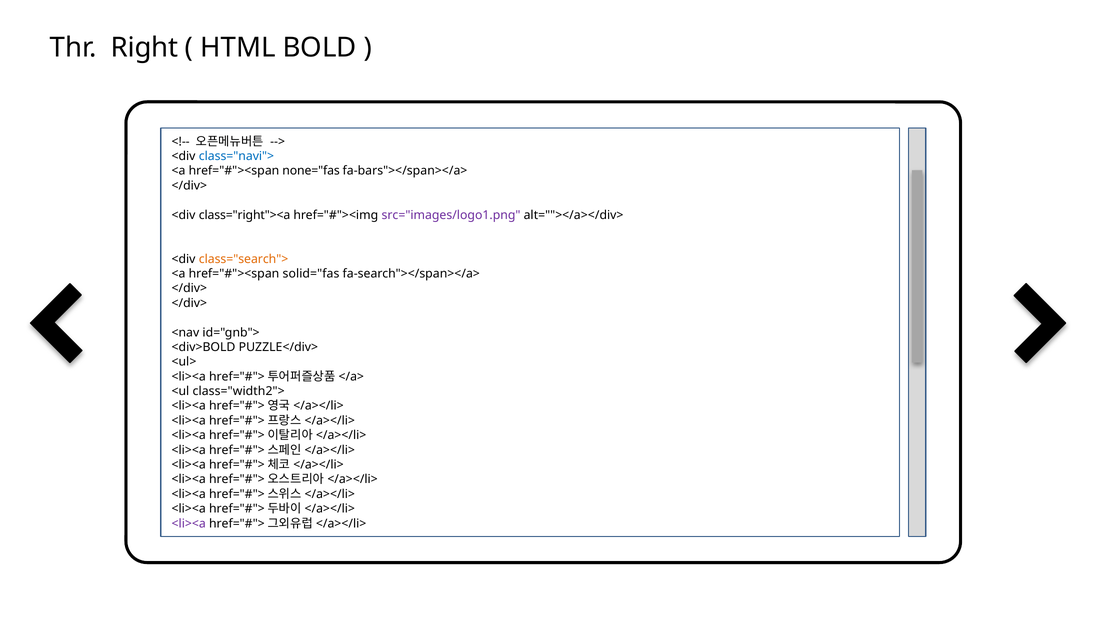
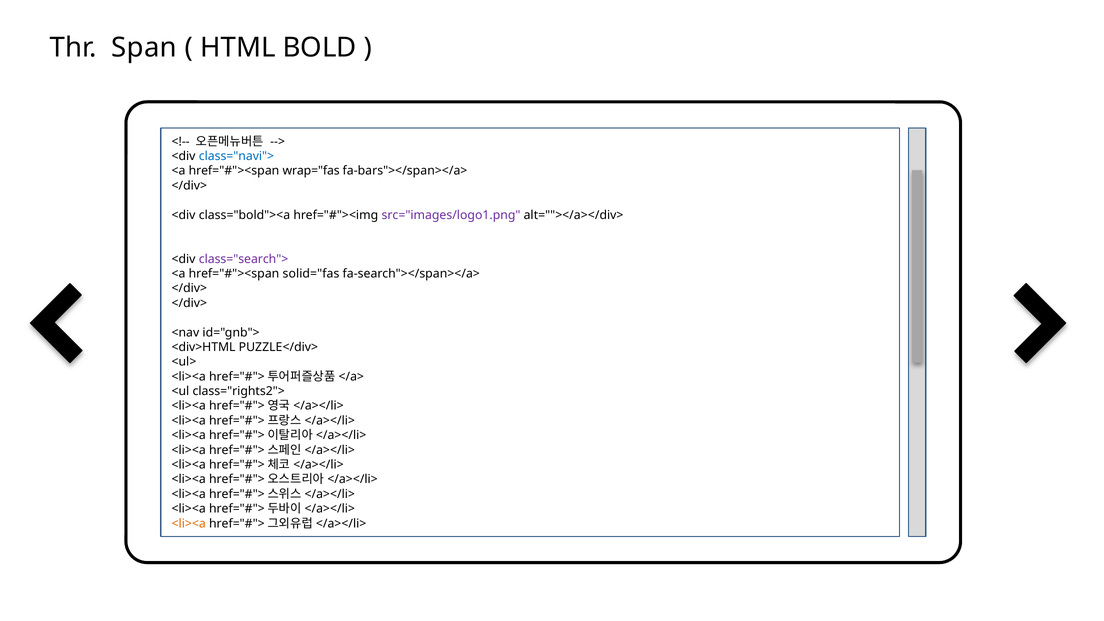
Right: Right -> Span (144, 47)
none="fas: none="fas -> wrap="fas (311, 171)
class="right"><a: class="right"><a -> class="bold"><a (244, 215)
class="search"> colour: orange -> purple (244, 259)
<div>BOLD: <div>BOLD -> <div>HTML (204, 347)
class="width2">: class="width2"> -> class="rights2"> (239, 391)
<li><a colour: purple -> orange (189, 523)
